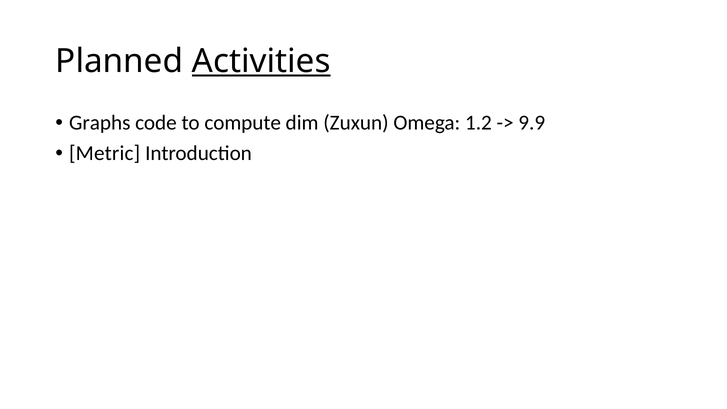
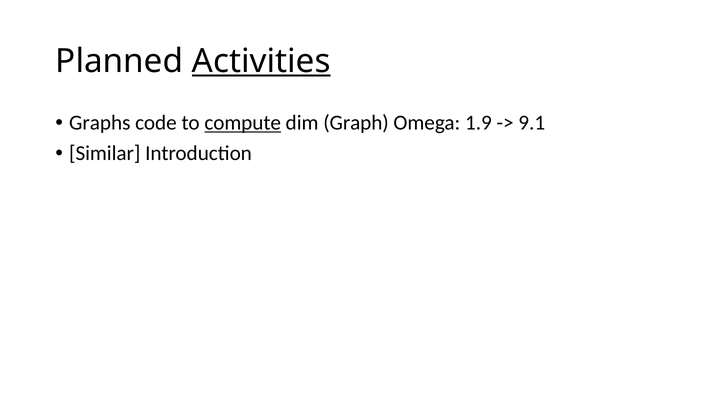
compute underline: none -> present (243, 123)
Zuxun: Zuxun -> Graph (356, 123)
1.2: 1.2 -> 1.9 (478, 123)
9.9: 9.9 -> 9.1 (532, 123)
Metric: Metric -> Similar (105, 153)
